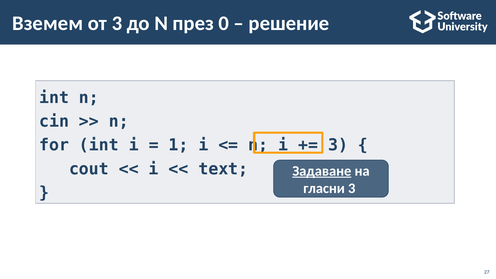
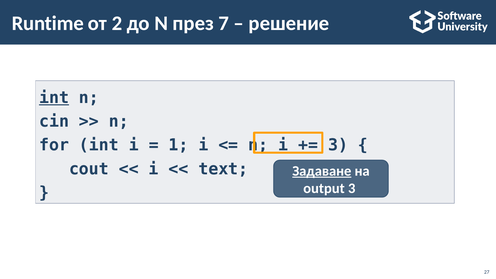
Вземем: Вземем -> Runtime (48, 24)
от 3: 3 -> 2 (117, 24)
0: 0 -> 7 (224, 24)
int underline: none -> present (54, 98)
гласни: гласни -> output (324, 188)
